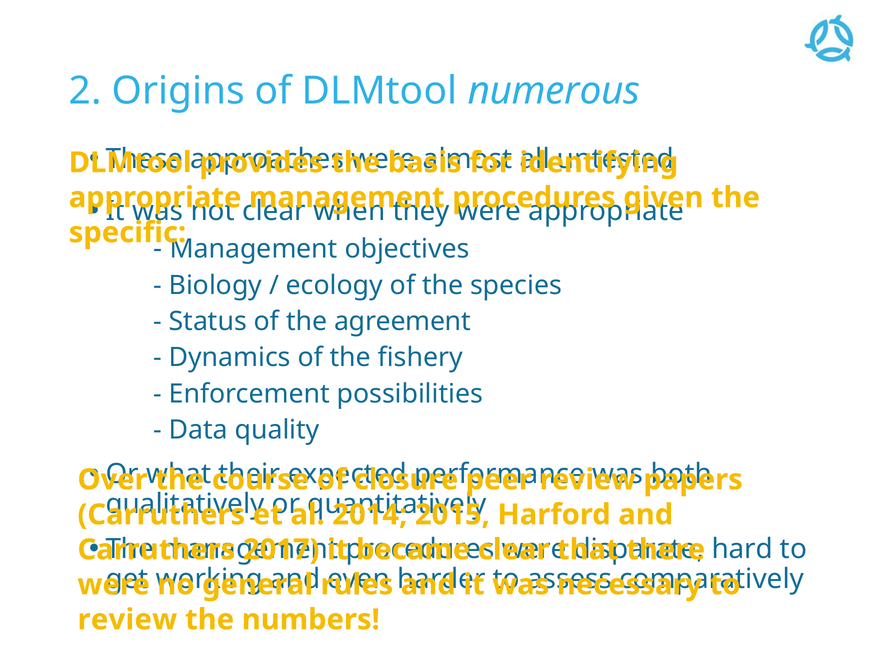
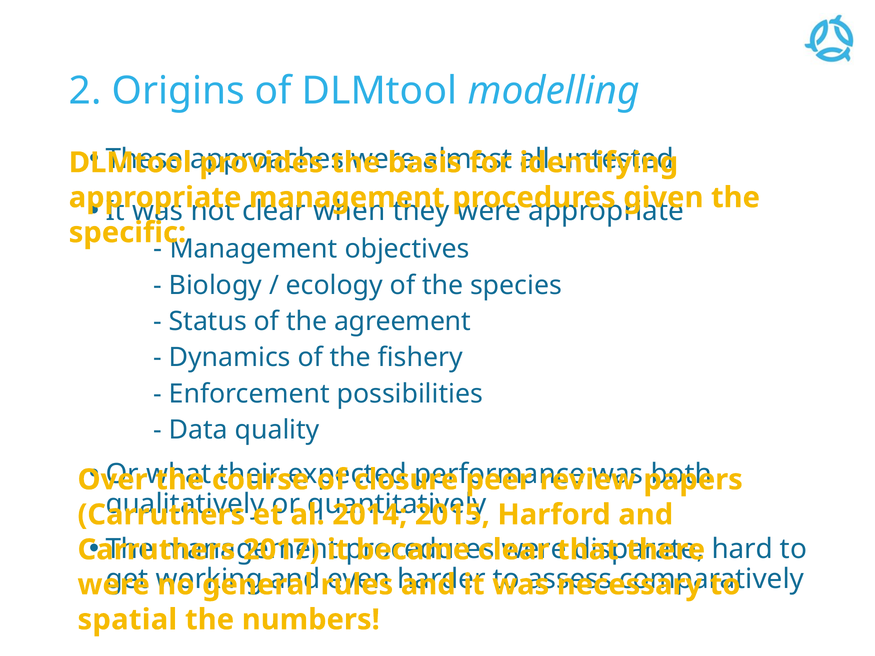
numerous: numerous -> modelling (554, 91)
review: review -> spatial (127, 620)
